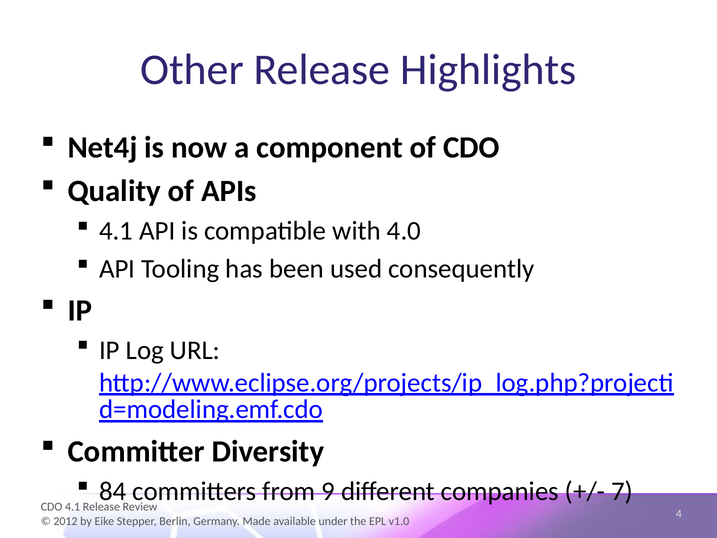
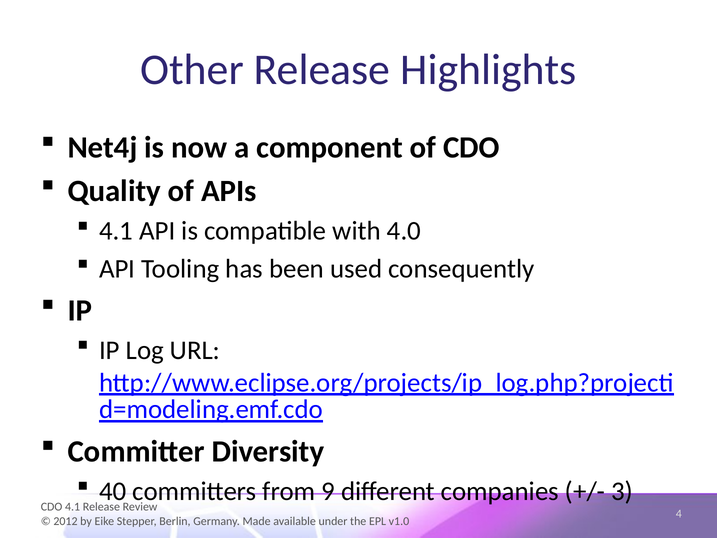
84: 84 -> 40 (113, 491)
7: 7 -> 3 (622, 491)
